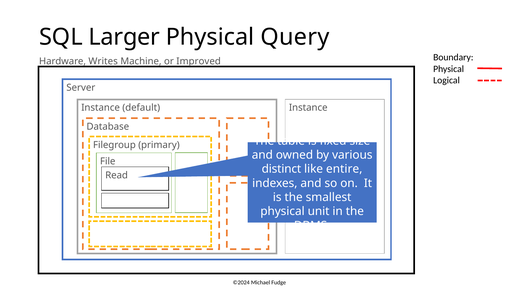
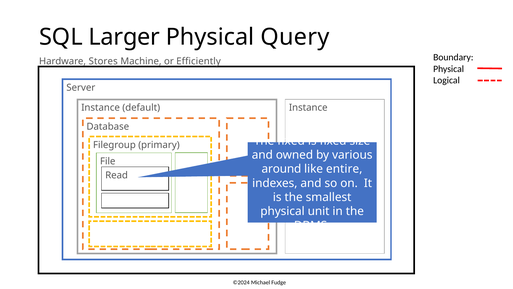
Writes: Writes -> Stores (103, 61)
Improved: Improved -> Efficiently (199, 61)
The table: table -> fixed (291, 141)
distinct: distinct -> around (281, 169)
